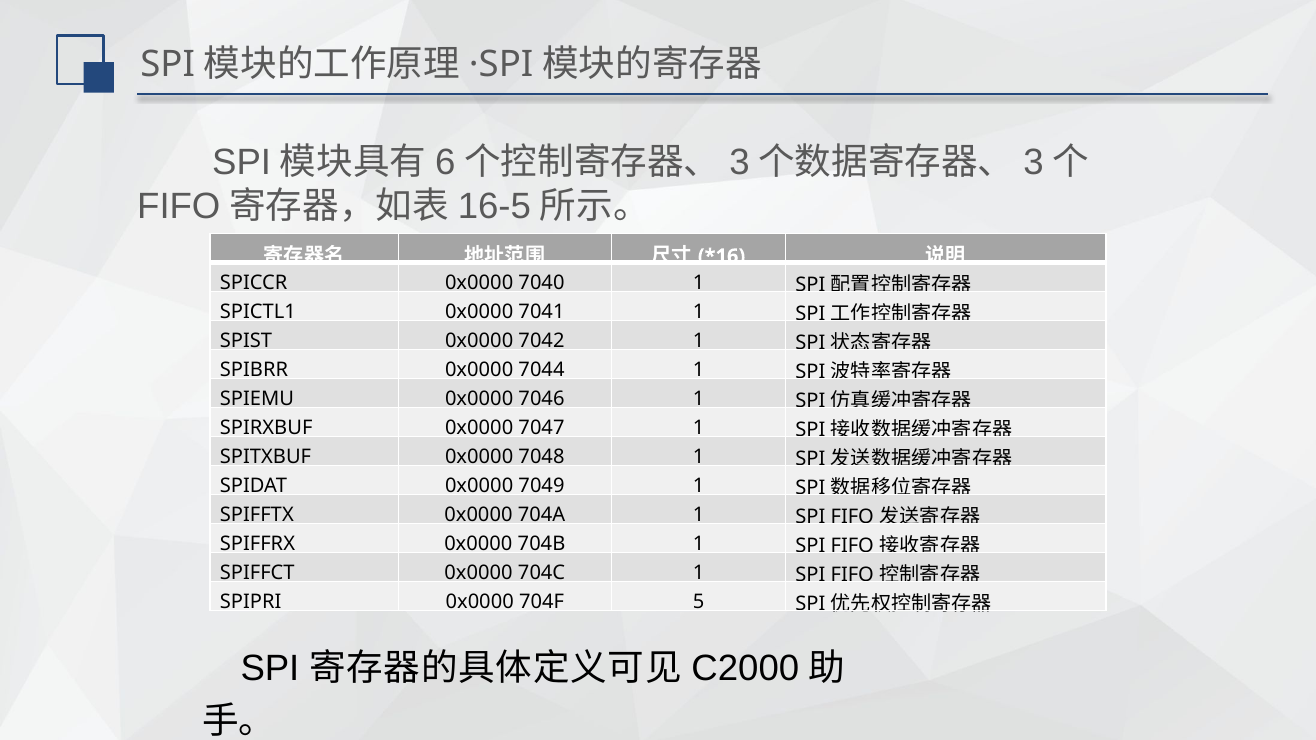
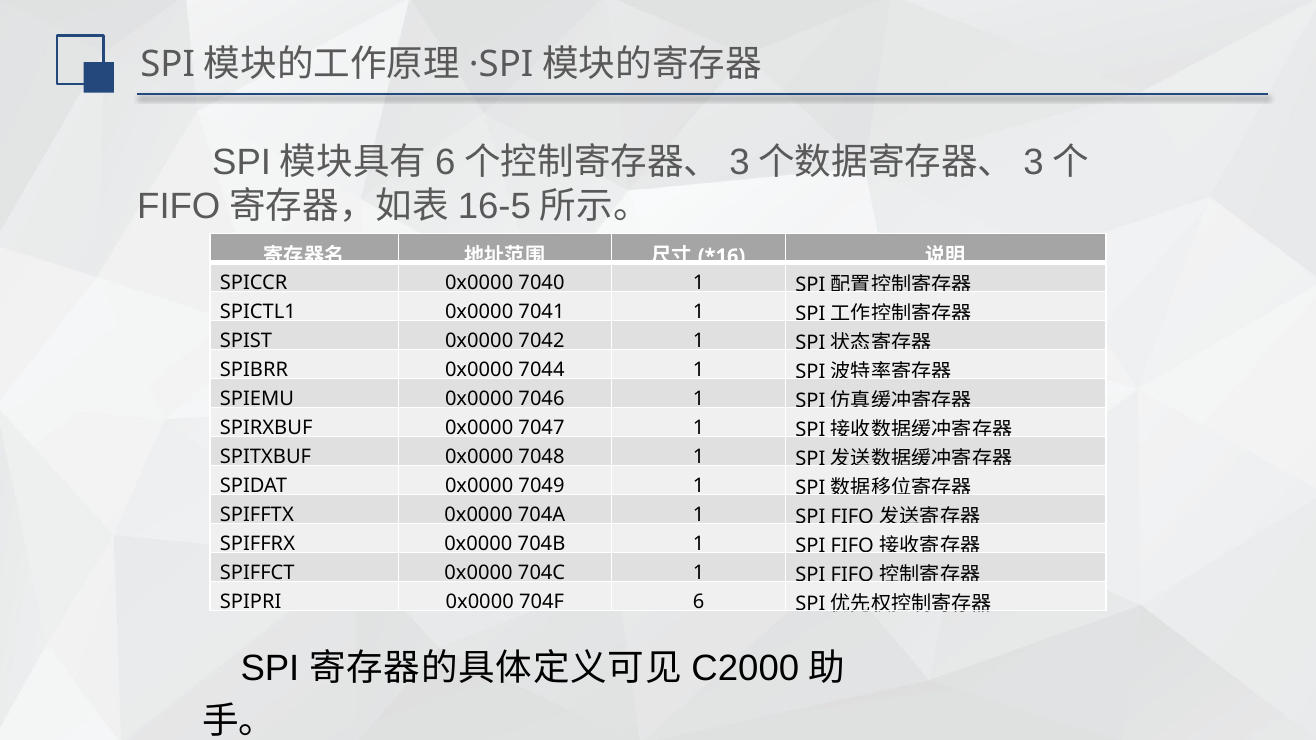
5: 5 -> 6 (699, 602)
